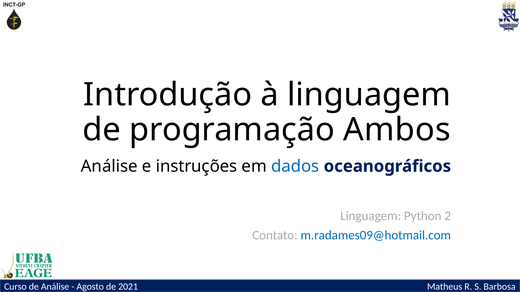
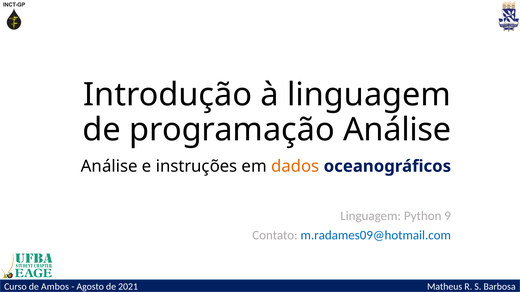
programação Ambos: Ambos -> Análise (397, 130)
dados colour: blue -> orange (295, 167)
2: 2 -> 9 (448, 216)
de Análise: Análise -> Ambos (55, 287)
